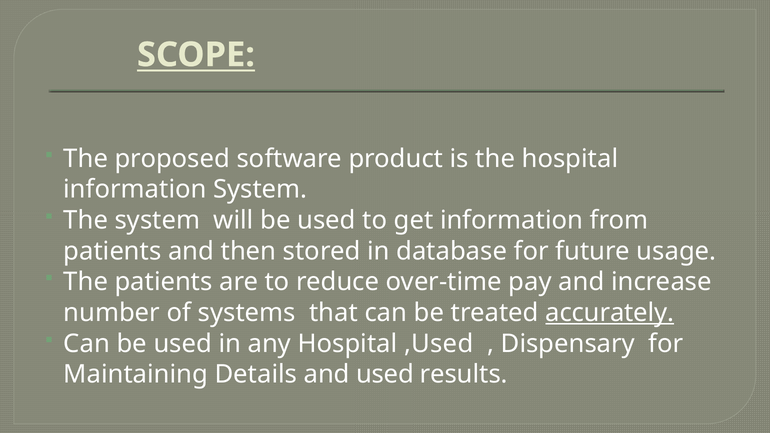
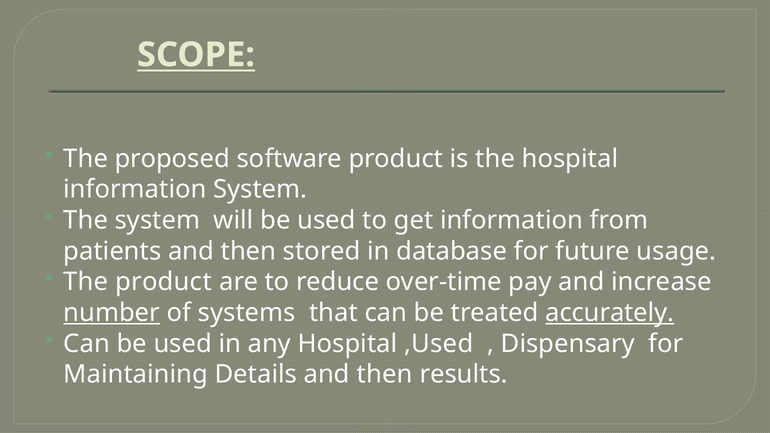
The patients: patients -> product (163, 282)
number underline: none -> present (112, 313)
Details and used: used -> then (385, 374)
